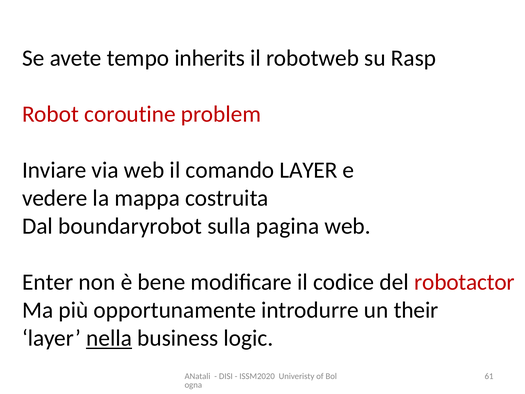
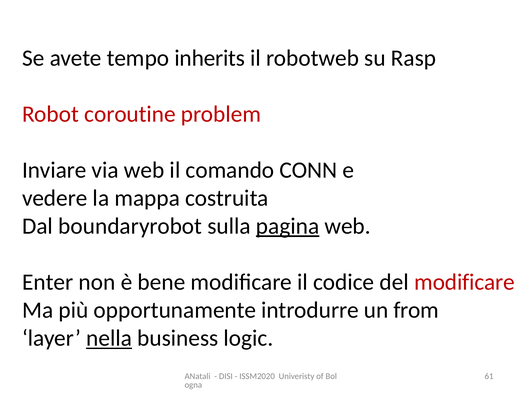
comando LAYER: LAYER -> CONN (308, 170)
pagina underline: none -> present (288, 226)
del robotactor: robotactor -> modificare (464, 282)
their: their -> from (416, 310)
